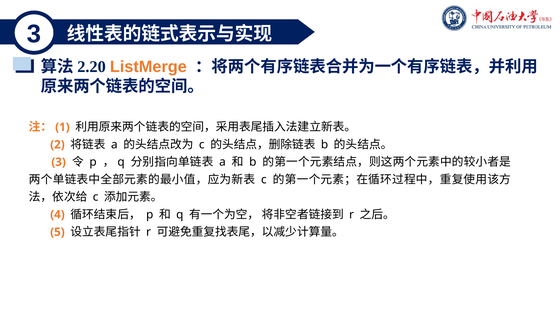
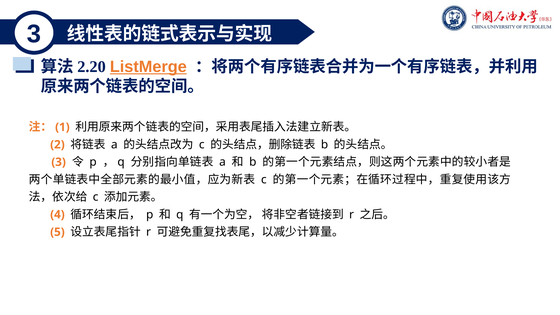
ListMerge underline: none -> present (148, 67)
